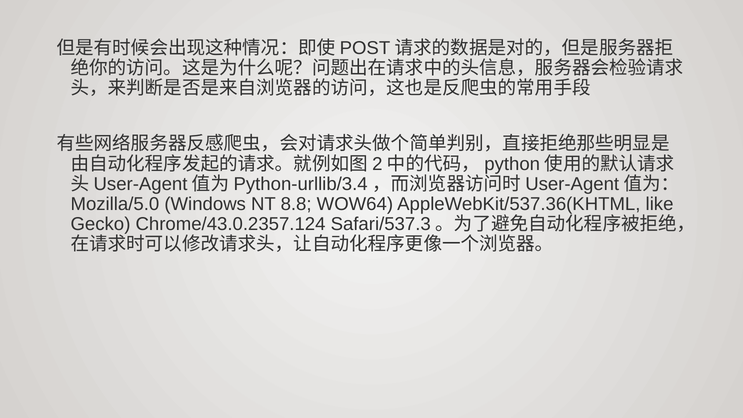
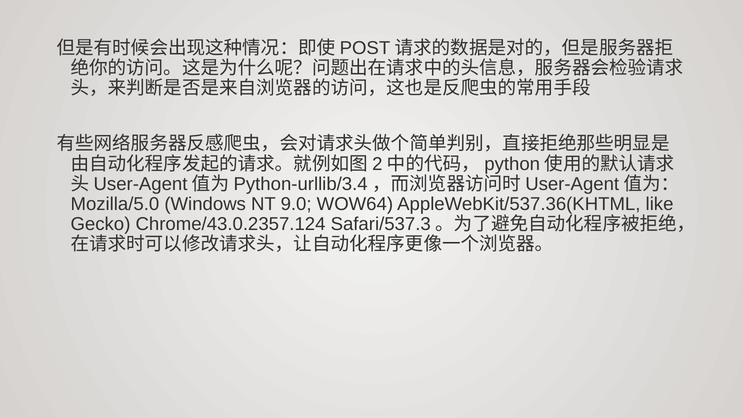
8.8: 8.8 -> 9.0 (296, 204)
